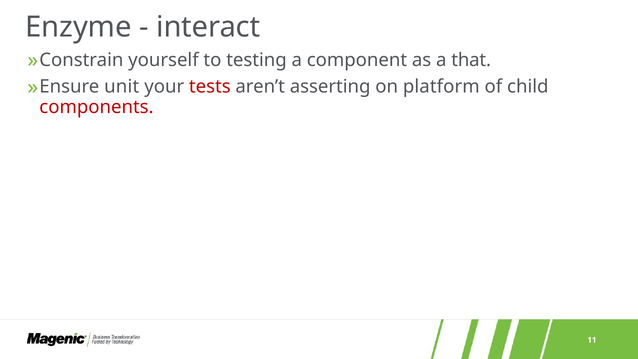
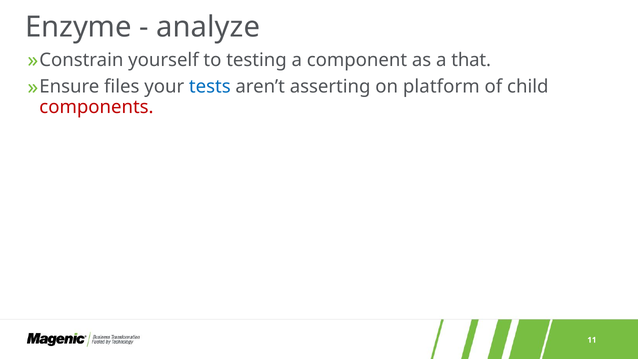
interact: interact -> analyze (208, 27)
unit: unit -> files (122, 87)
tests colour: red -> blue (210, 87)
